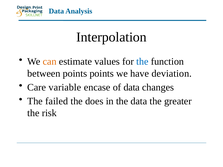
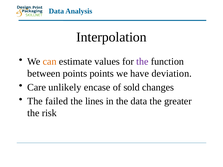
the colour: blue -> purple (142, 62)
variable: variable -> unlikely (65, 87)
of data: data -> sold (132, 87)
does: does -> lines (94, 101)
